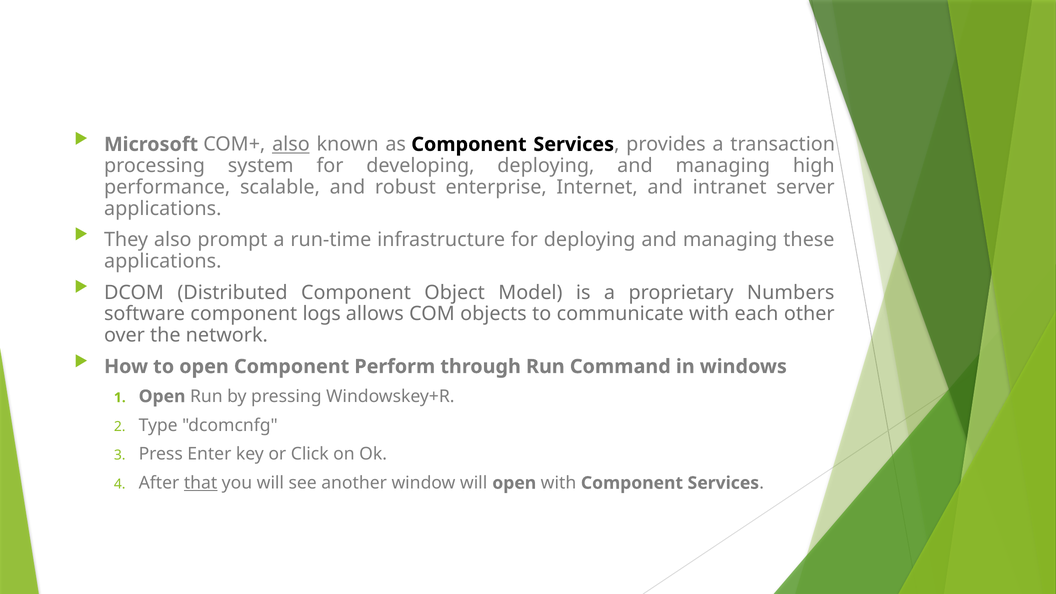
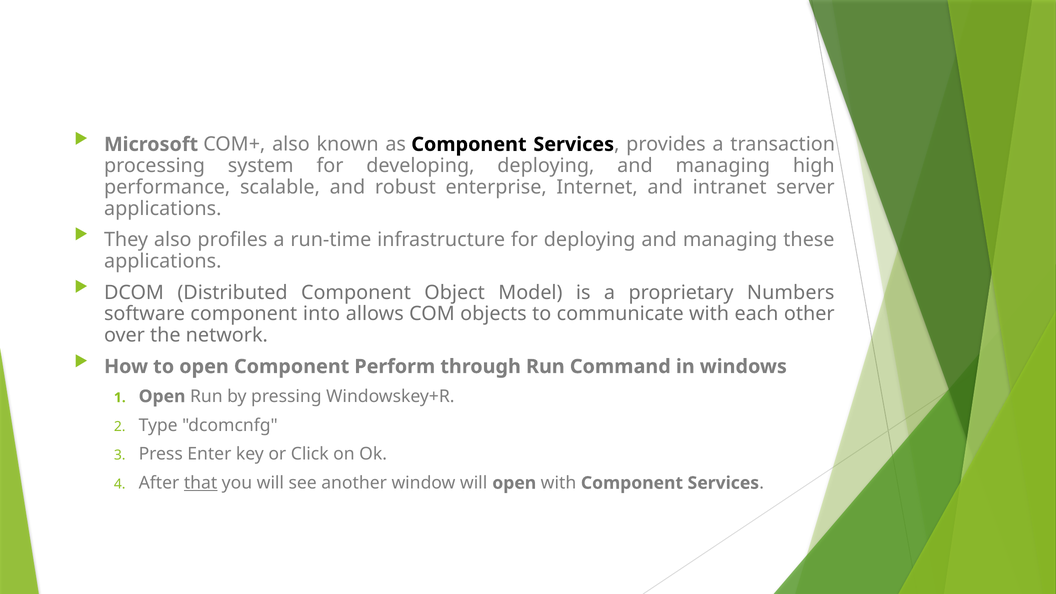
also underline: present -> none (291, 144)
prompt: prompt -> profiles (232, 240)
logs: logs -> into (321, 314)
